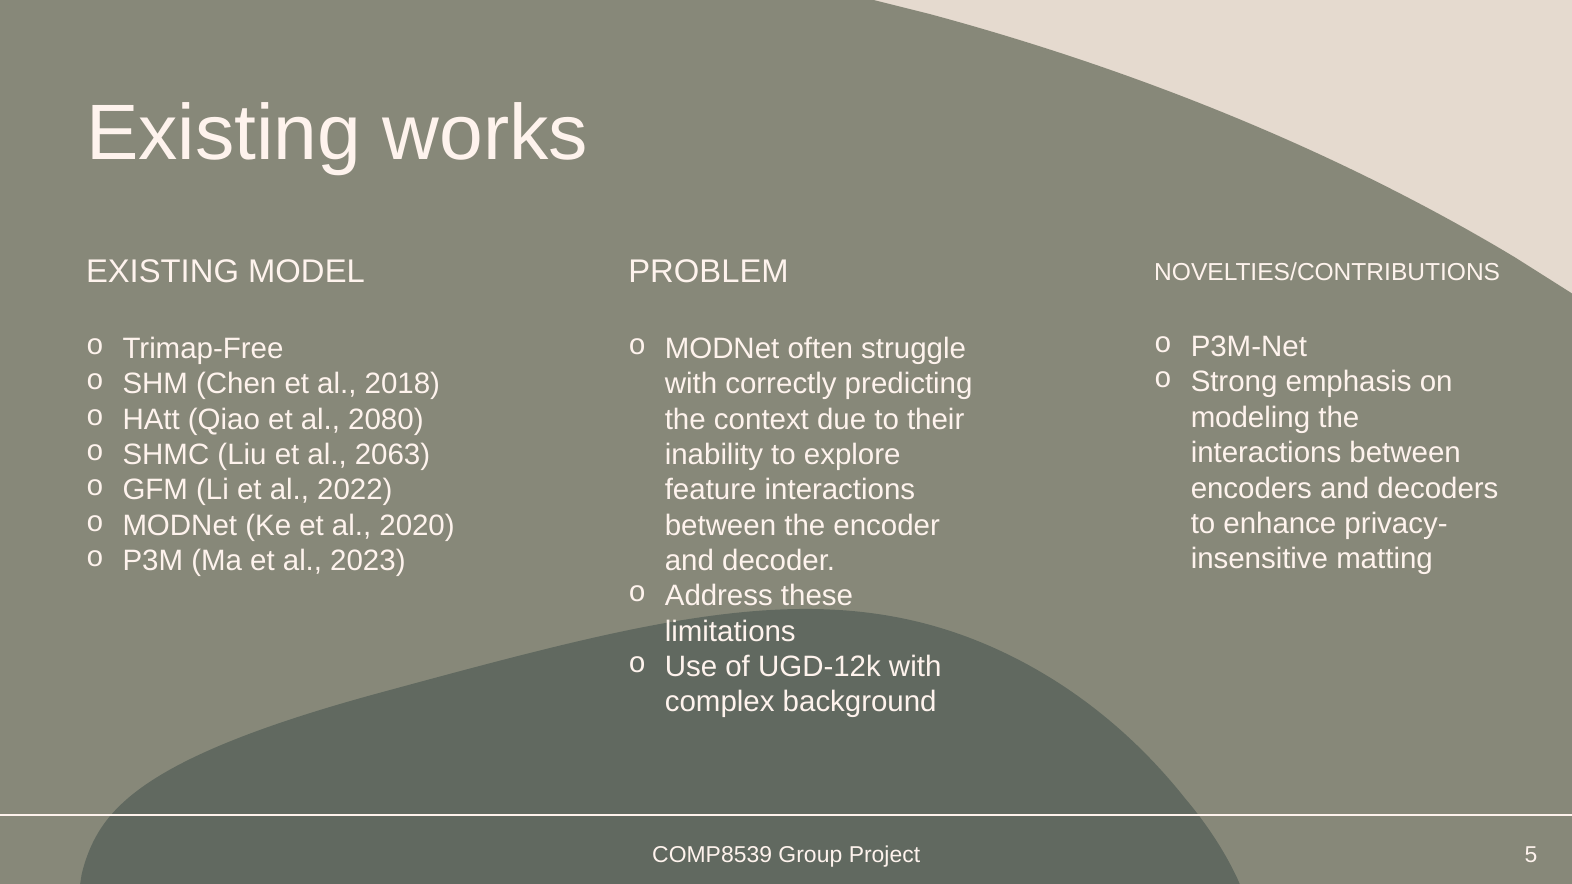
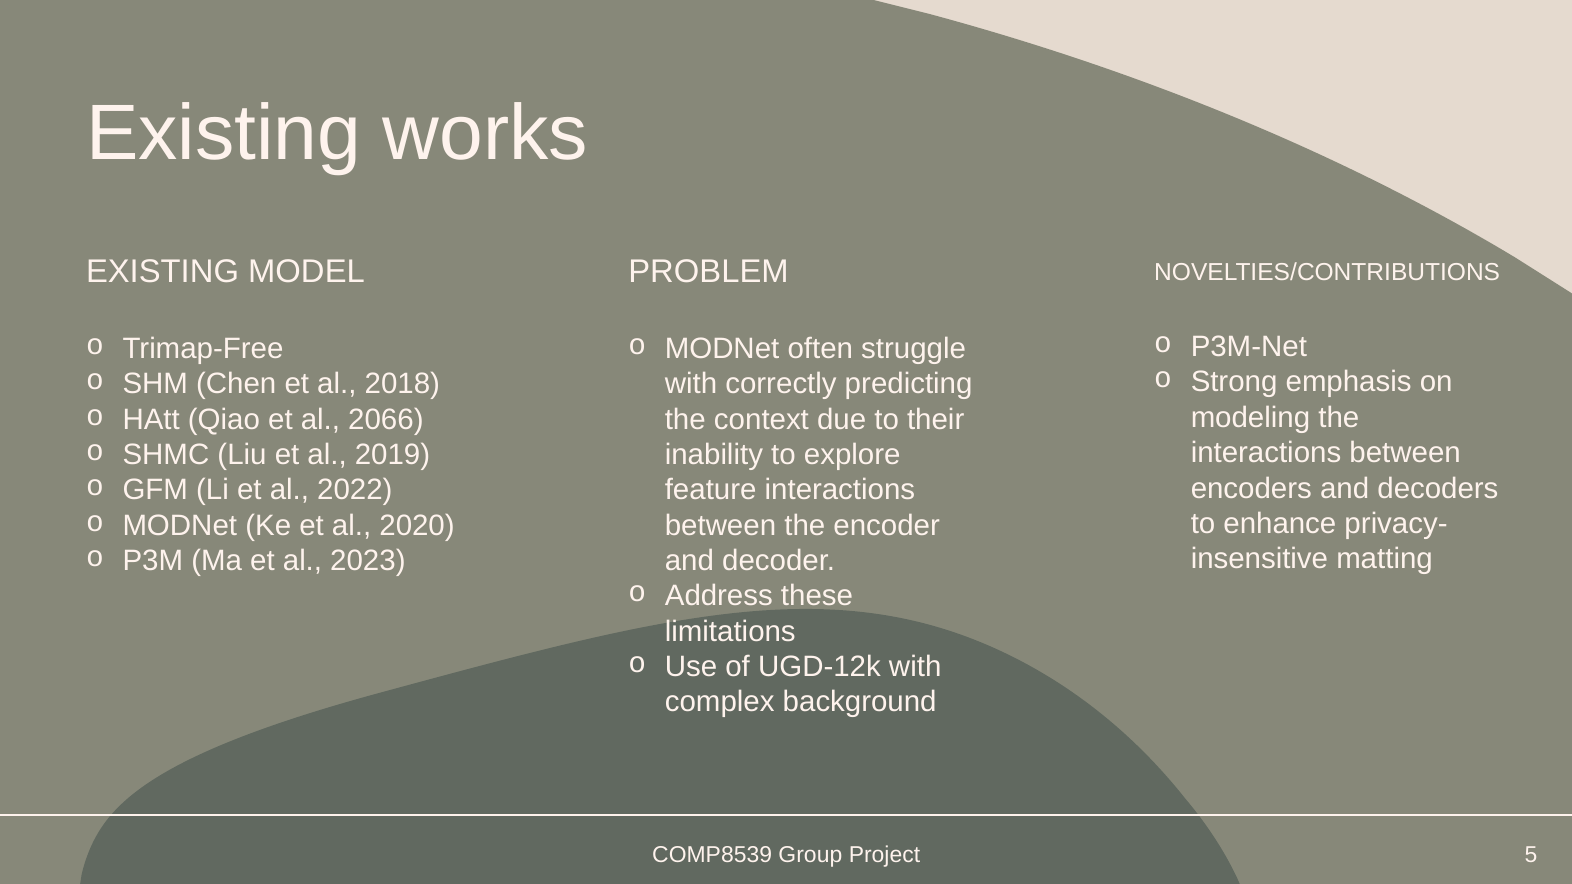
2080: 2080 -> 2066 (386, 419)
2063: 2063 -> 2019 (392, 455)
